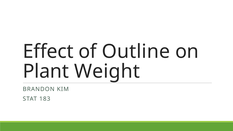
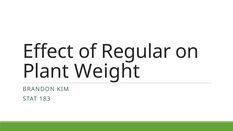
Outline: Outline -> Regular (136, 52)
